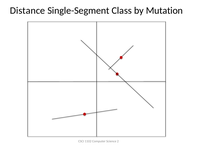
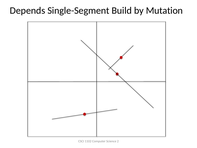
Distance: Distance -> Depends (28, 11)
Class: Class -> Build (122, 11)
